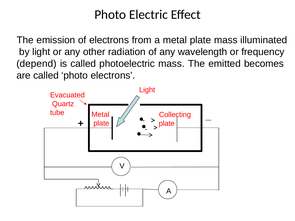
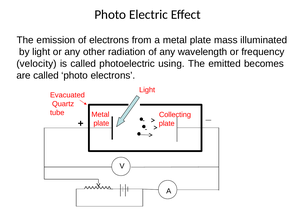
depend: depend -> velocity (36, 64)
photoelectric mass: mass -> using (171, 64)
